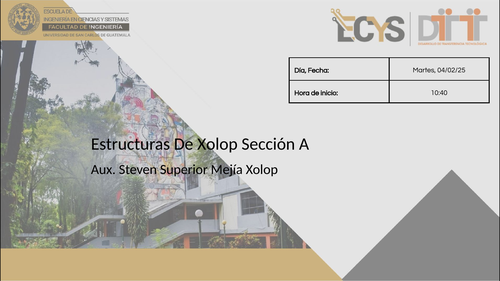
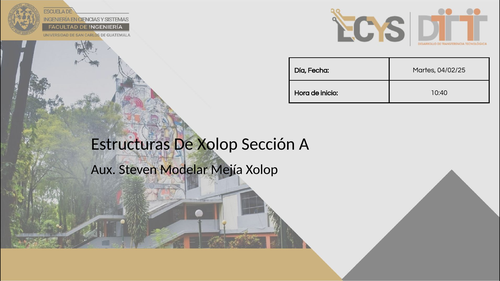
Superior: Superior -> Modelar (184, 170)
